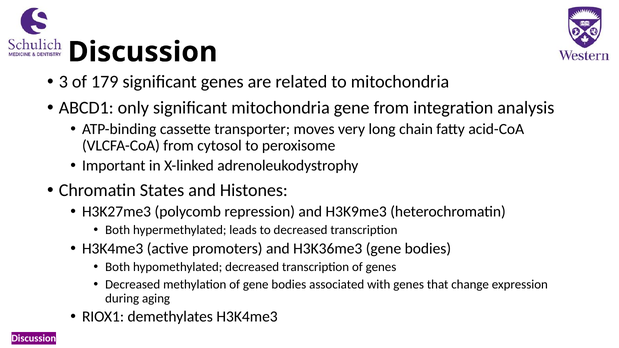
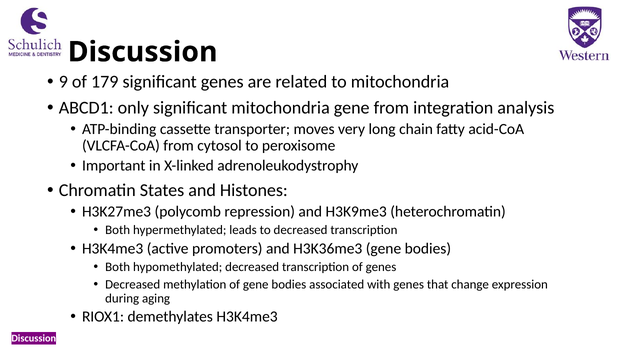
3: 3 -> 9 (63, 82)
